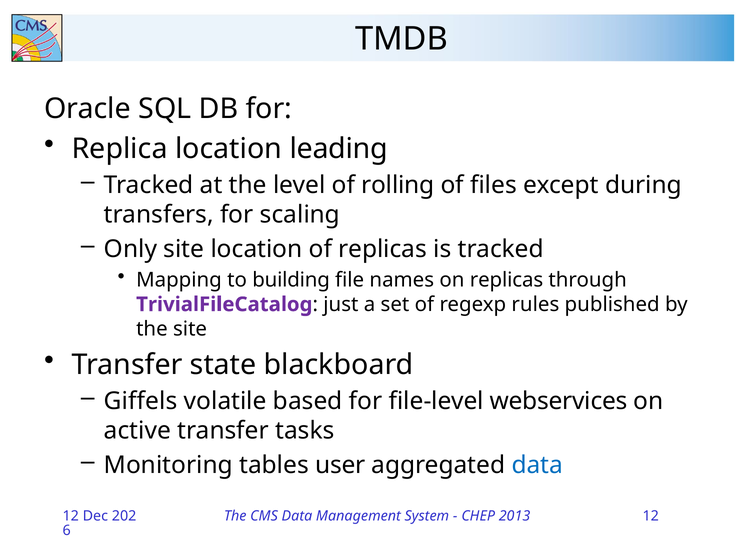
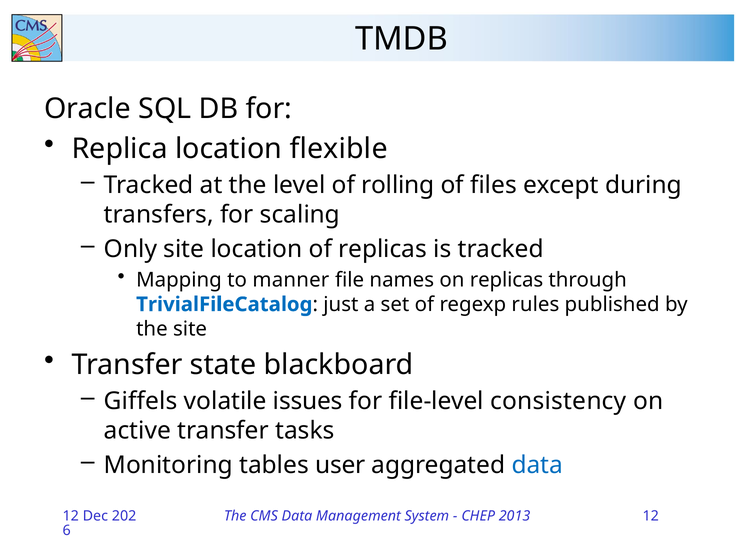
leading: leading -> flexible (339, 149)
building: building -> manner (291, 280)
TrivialFileCatalog colour: purple -> blue (224, 304)
based: based -> issues (308, 401)
webservices: webservices -> consistency (558, 401)
